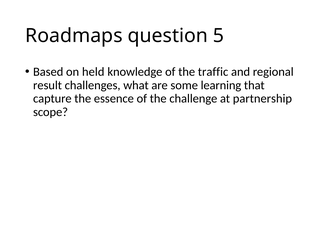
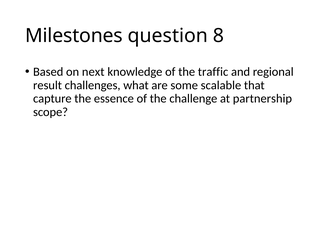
Roadmaps: Roadmaps -> Milestones (74, 36)
5: 5 -> 8 (219, 36)
held: held -> next (93, 72)
learning: learning -> scalable (221, 85)
